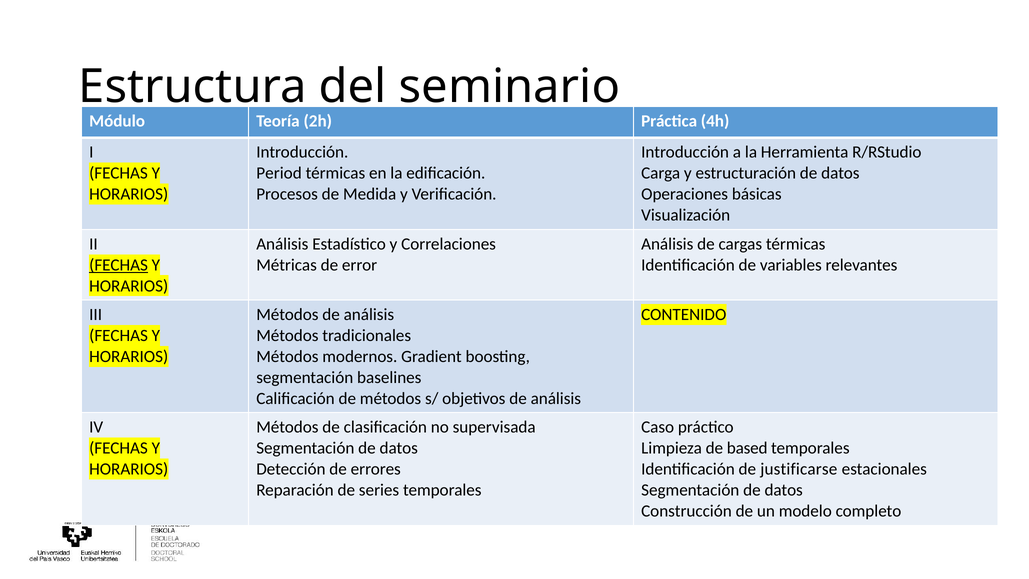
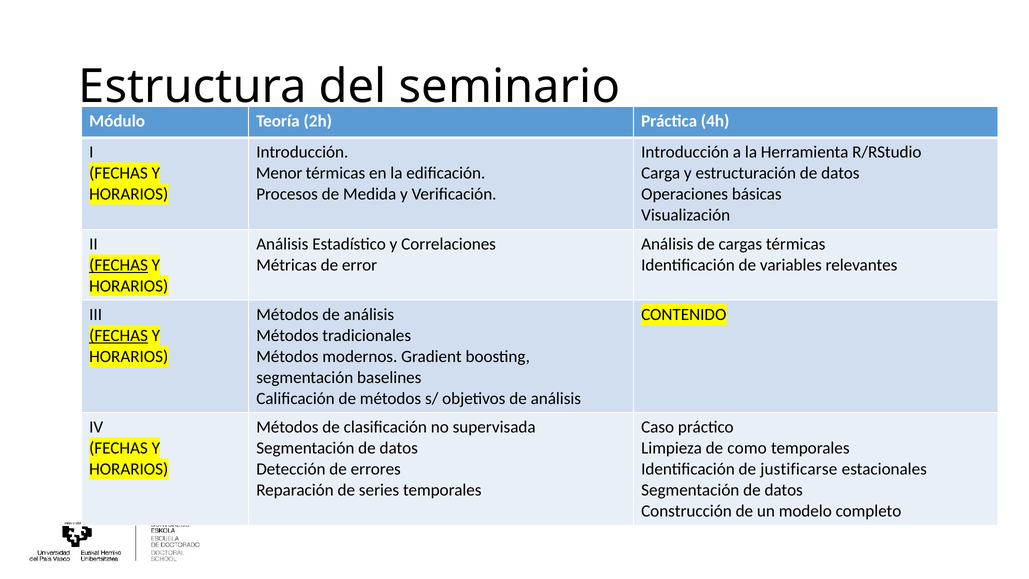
Period: Period -> Menor (279, 173)
FECHAS underline: none -> present (119, 335)
based: based -> como (747, 448)
